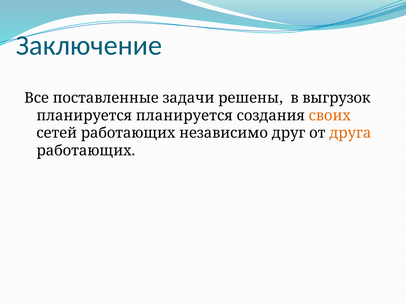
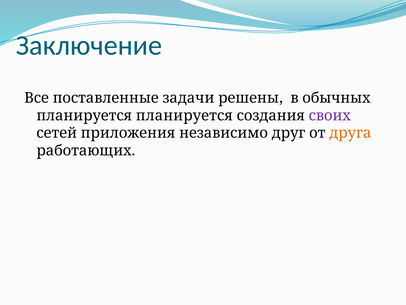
выгрузок: выгрузок -> обычных (336, 98)
своих colour: orange -> purple (330, 115)
сетей работающих: работающих -> приложения (128, 133)
